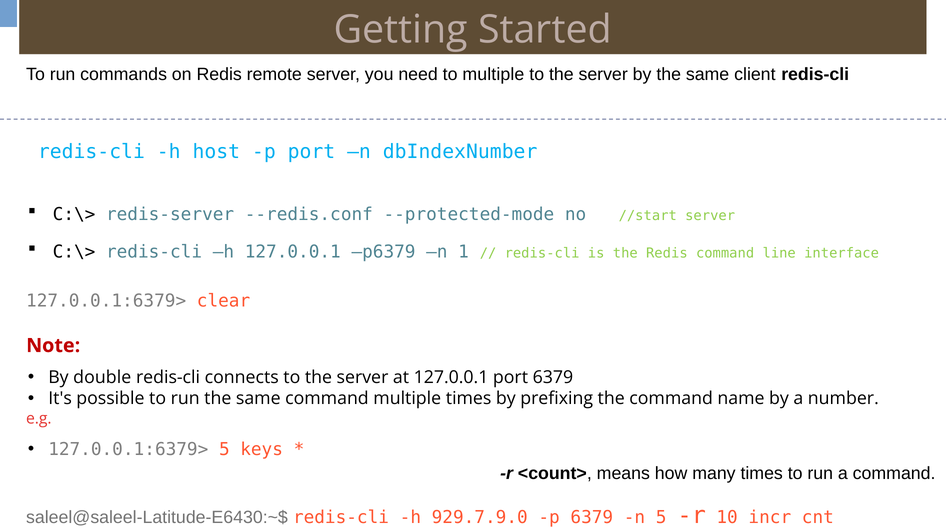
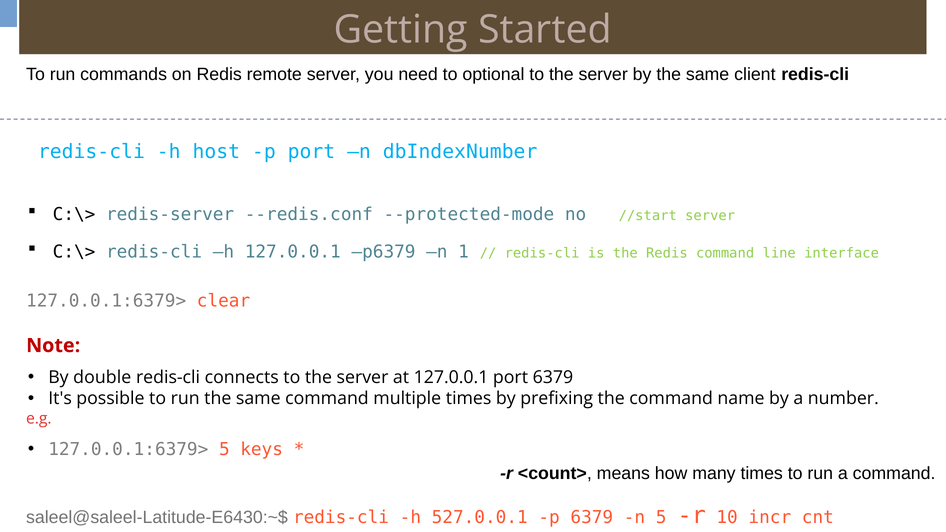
to multiple: multiple -> optional (493, 74)
929.7.9.0: 929.7.9.0 -> 527.0.0.1 (480, 518)
